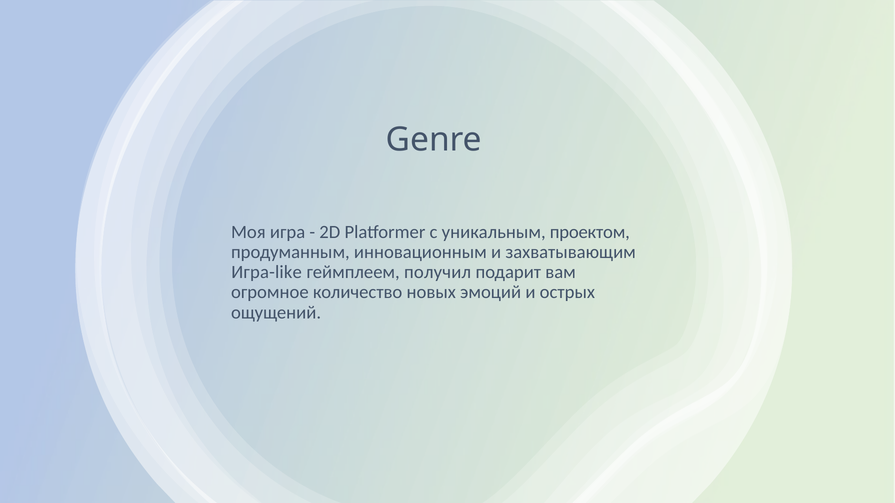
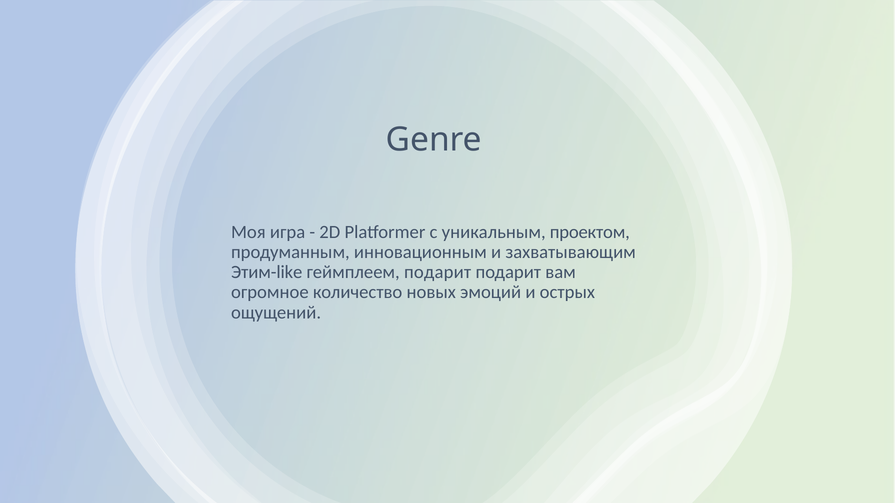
Игра-like: Игра-like -> Этим-like (267, 272)
геймплеем получил: получил -> подарит (438, 272)
